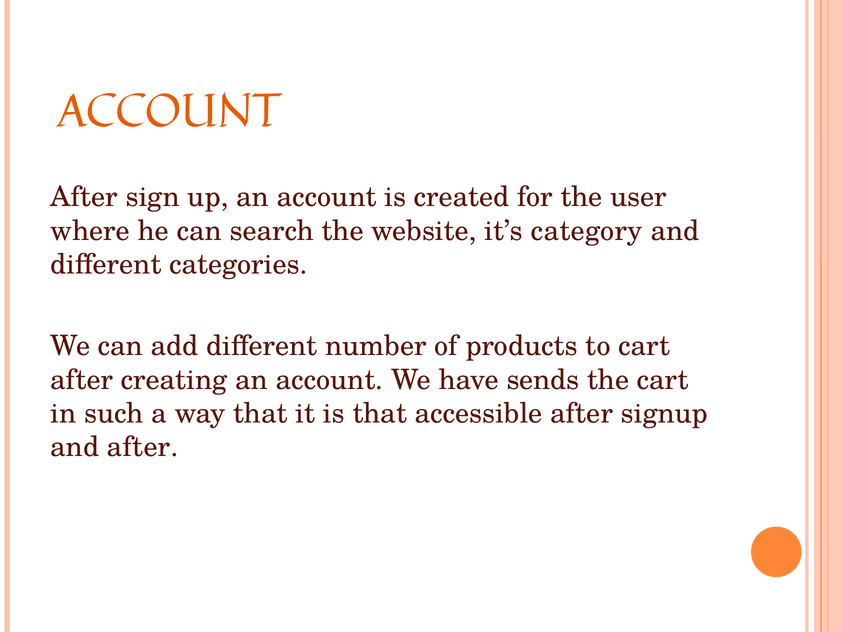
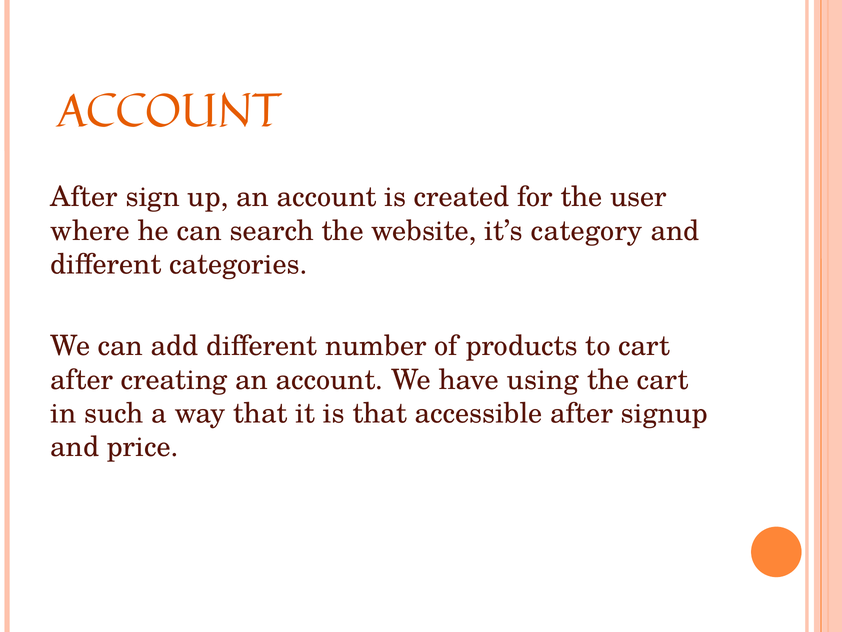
sends: sends -> using (543, 379)
and after: after -> price (143, 447)
